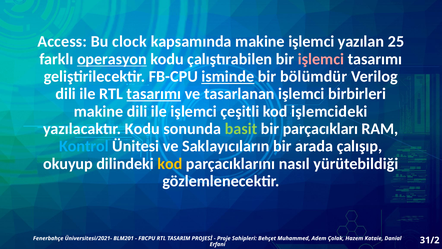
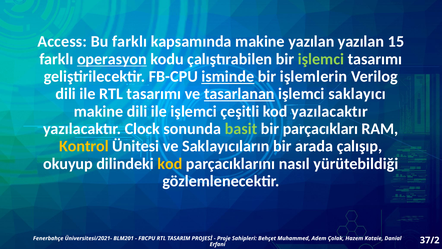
Bu clock: clock -> farklı (130, 42)
makine işlemci: işlemci -> yazılan (311, 42)
25: 25 -> 15 (396, 42)
işlemci colour: pink -> light green (321, 59)
bölümdür: bölümdür -> işlemlerin (314, 76)
tasarımı underline: present -> none (154, 94)
tasarlanan underline: none -> present (239, 94)
birbirleri: birbirleri -> saklayıcı (357, 94)
kod işlemcideki: işlemcideki -> yazılacaktır (329, 111)
yazılacaktır Kodu: Kodu -> Clock (142, 129)
Kontrol colour: light blue -> yellow (84, 146)
31/2: 31/2 -> 37/2 (430, 240)
